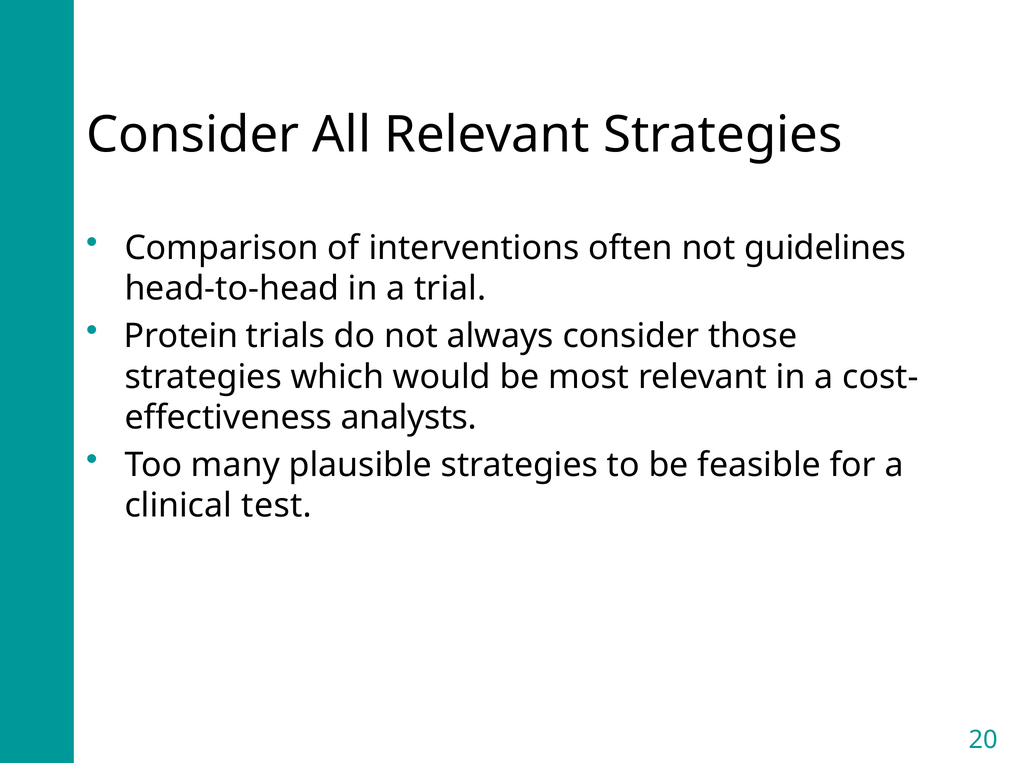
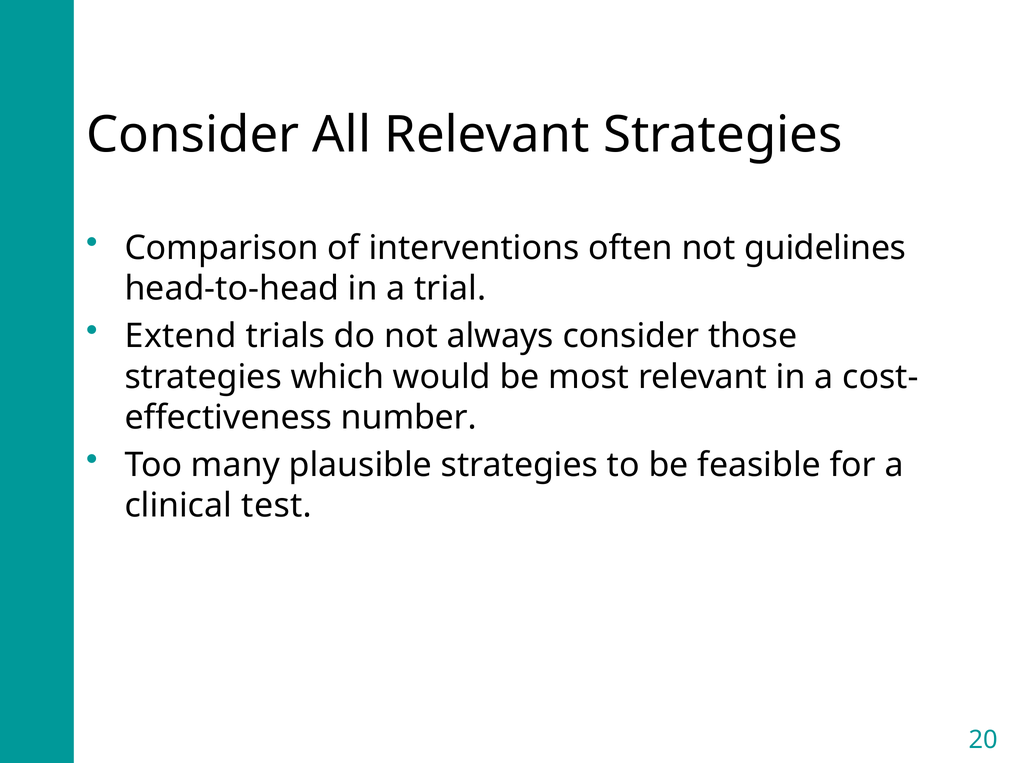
Protein: Protein -> Extend (181, 336)
analysts: analysts -> number (409, 418)
